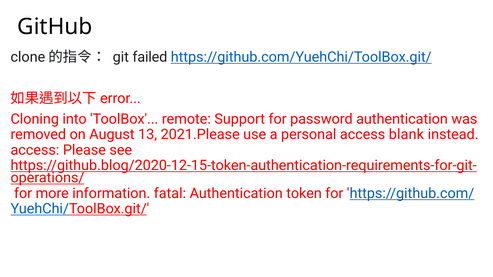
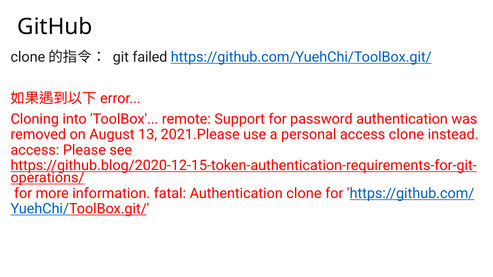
access blank: blank -> clone (406, 135)
Authentication token: token -> clone (304, 194)
